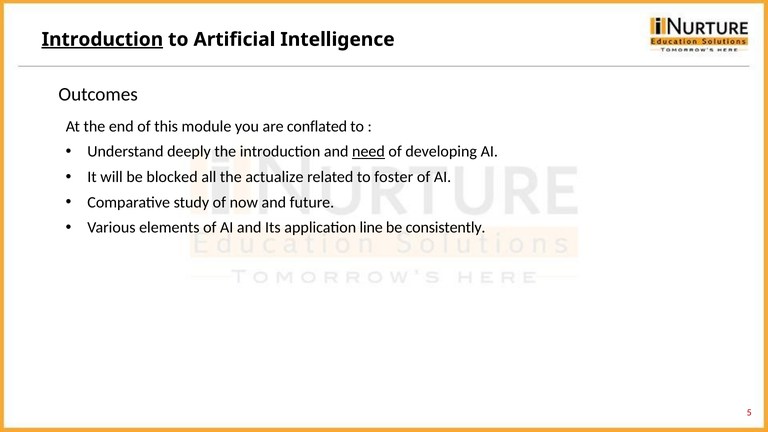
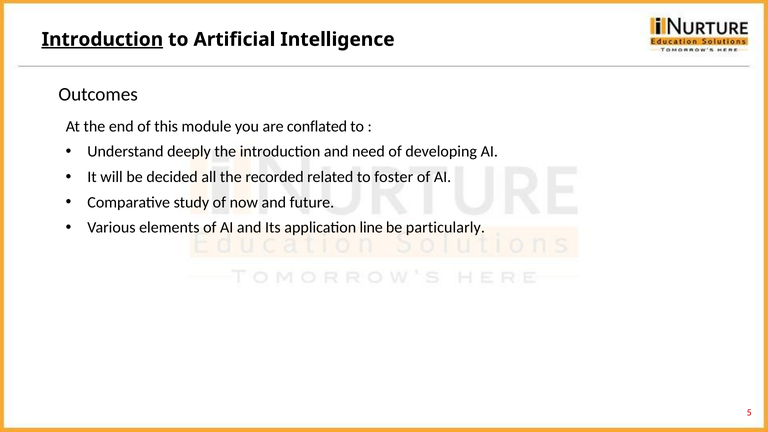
need underline: present -> none (368, 152)
blocked: blocked -> decided (172, 177)
actualize: actualize -> recorded (275, 177)
consistently: consistently -> particularly (445, 228)
